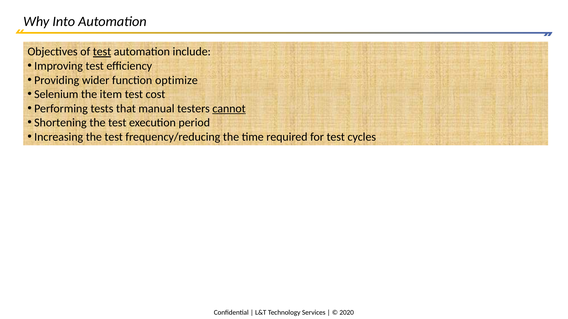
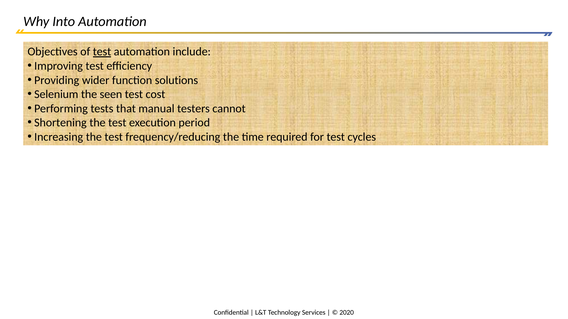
optimize: optimize -> solutions (177, 80)
item: item -> seen (111, 94)
cannot underline: present -> none (229, 109)
